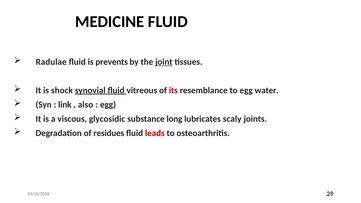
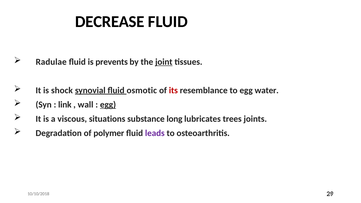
MEDICINE: MEDICINE -> DECREASE (110, 22)
vitreous: vitreous -> osmotic (142, 90)
also: also -> wall (86, 105)
egg underline: none -> present (108, 105)
glycosidic: glycosidic -> situations (107, 119)
scaly: scaly -> trees (232, 119)
residues: residues -> polymer (109, 133)
leads colour: red -> purple (155, 133)
